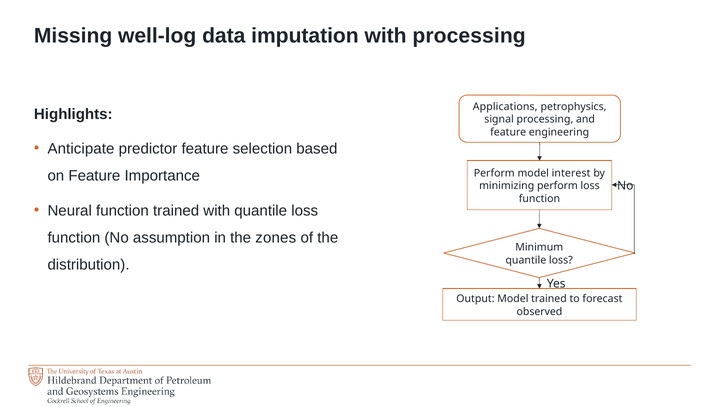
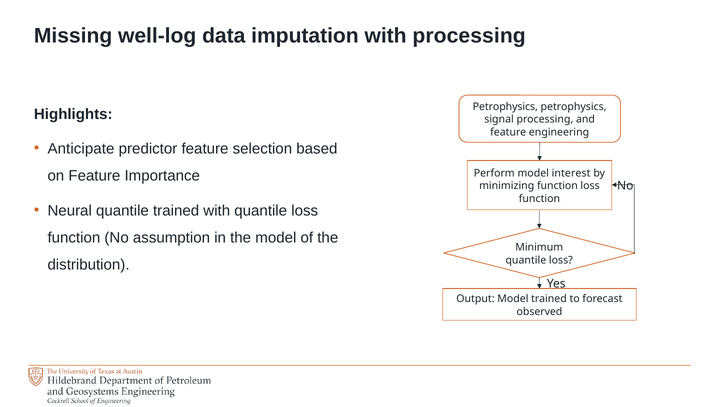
Applications: Applications -> Petrophysics (505, 107)
minimizing perform: perform -> function (557, 186)
Neural function: function -> quantile (122, 210)
the zones: zones -> model (276, 237)
